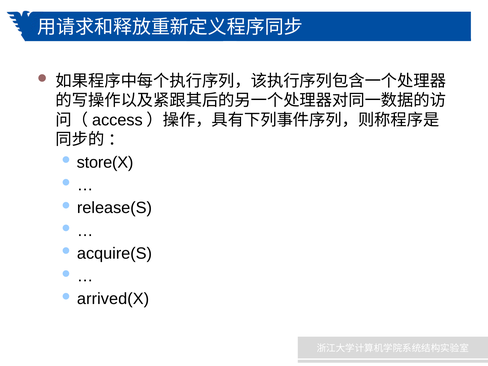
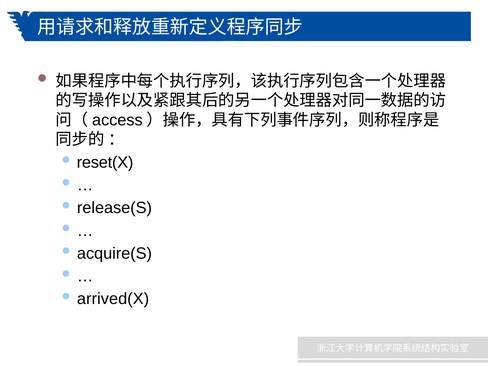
store(X: store(X -> reset(X (105, 162)
